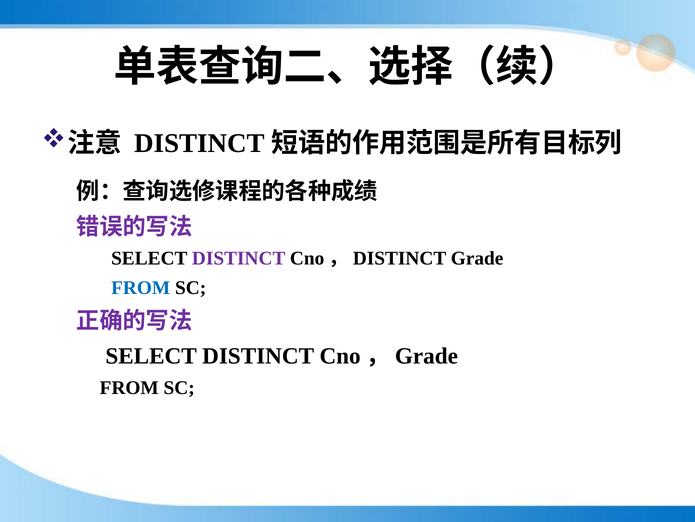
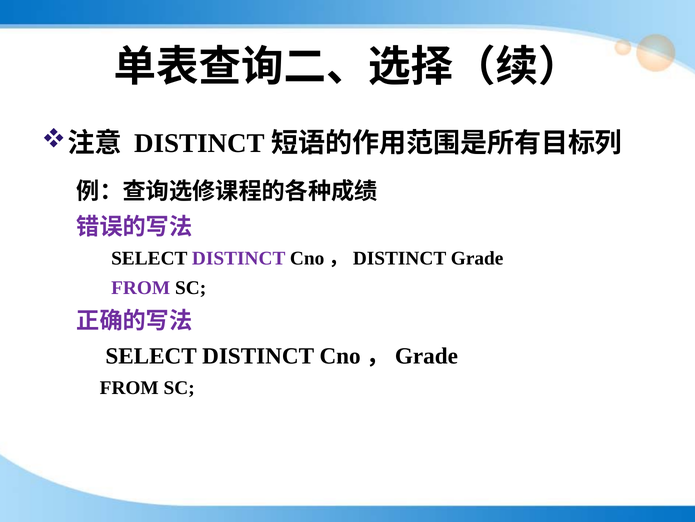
FROM colour: blue -> purple (141, 287)
